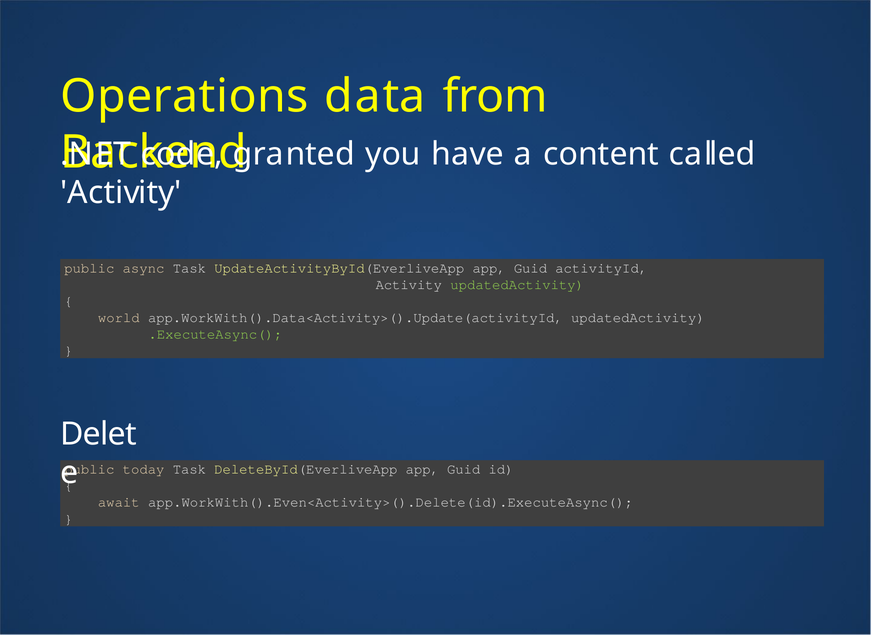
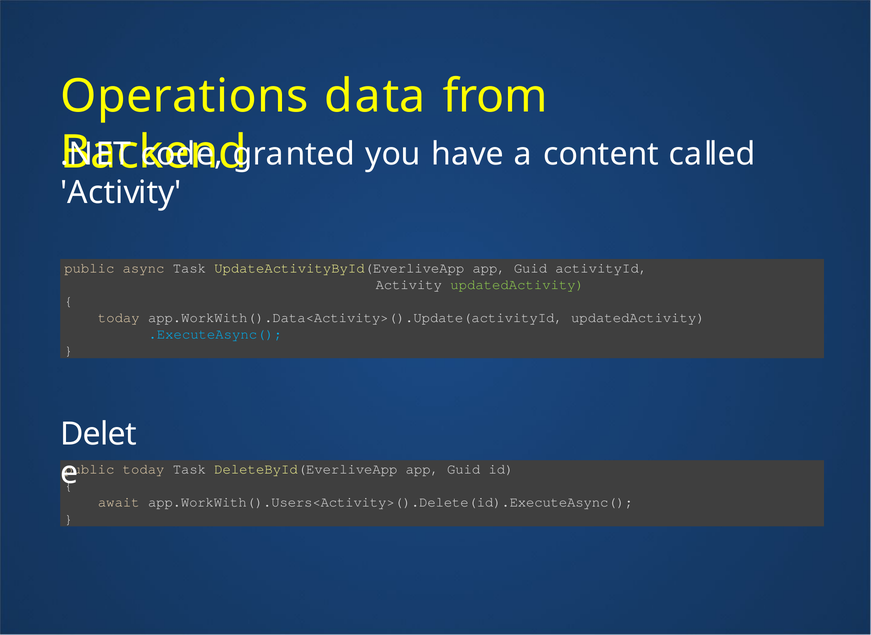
world: world -> today (119, 318)
.ExecuteAsync( colour: light green -> light blue (215, 334)
app.WorkWith().Even<Activity>().Delete(id).ExecuteAsync(: app.WorkWith().Even<Activity>().Delete(id).ExecuteAsync( -> app.WorkWith().Users<Activity>().Delete(id).ExecuteAsync( (391, 502)
